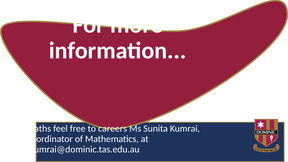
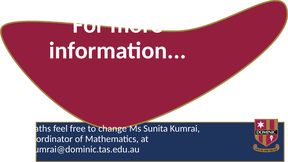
careers: careers -> change (113, 129)
